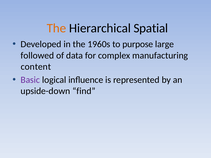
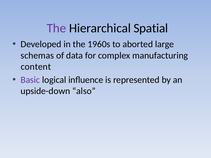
The colour: orange -> purple (56, 28)
purpose: purpose -> aborted (138, 44)
followed: followed -> schemas (37, 56)
find: find -> also (84, 91)
